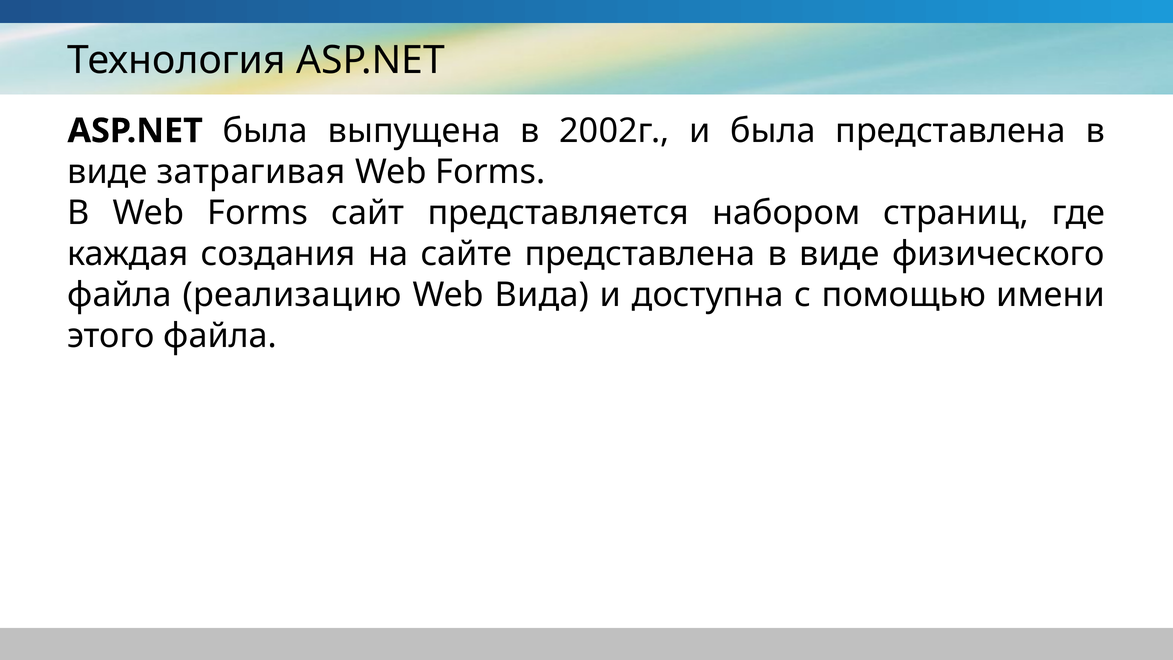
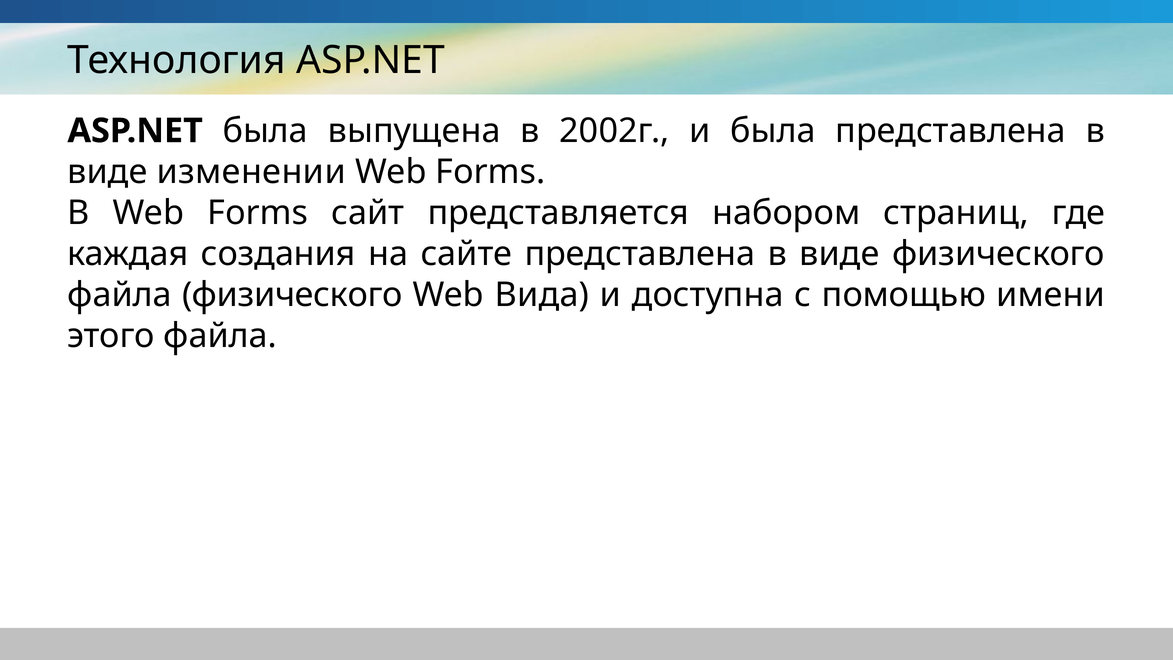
затрагивая: затрагивая -> изменении (251, 172)
файла реализацию: реализацию -> физического (292, 295)
